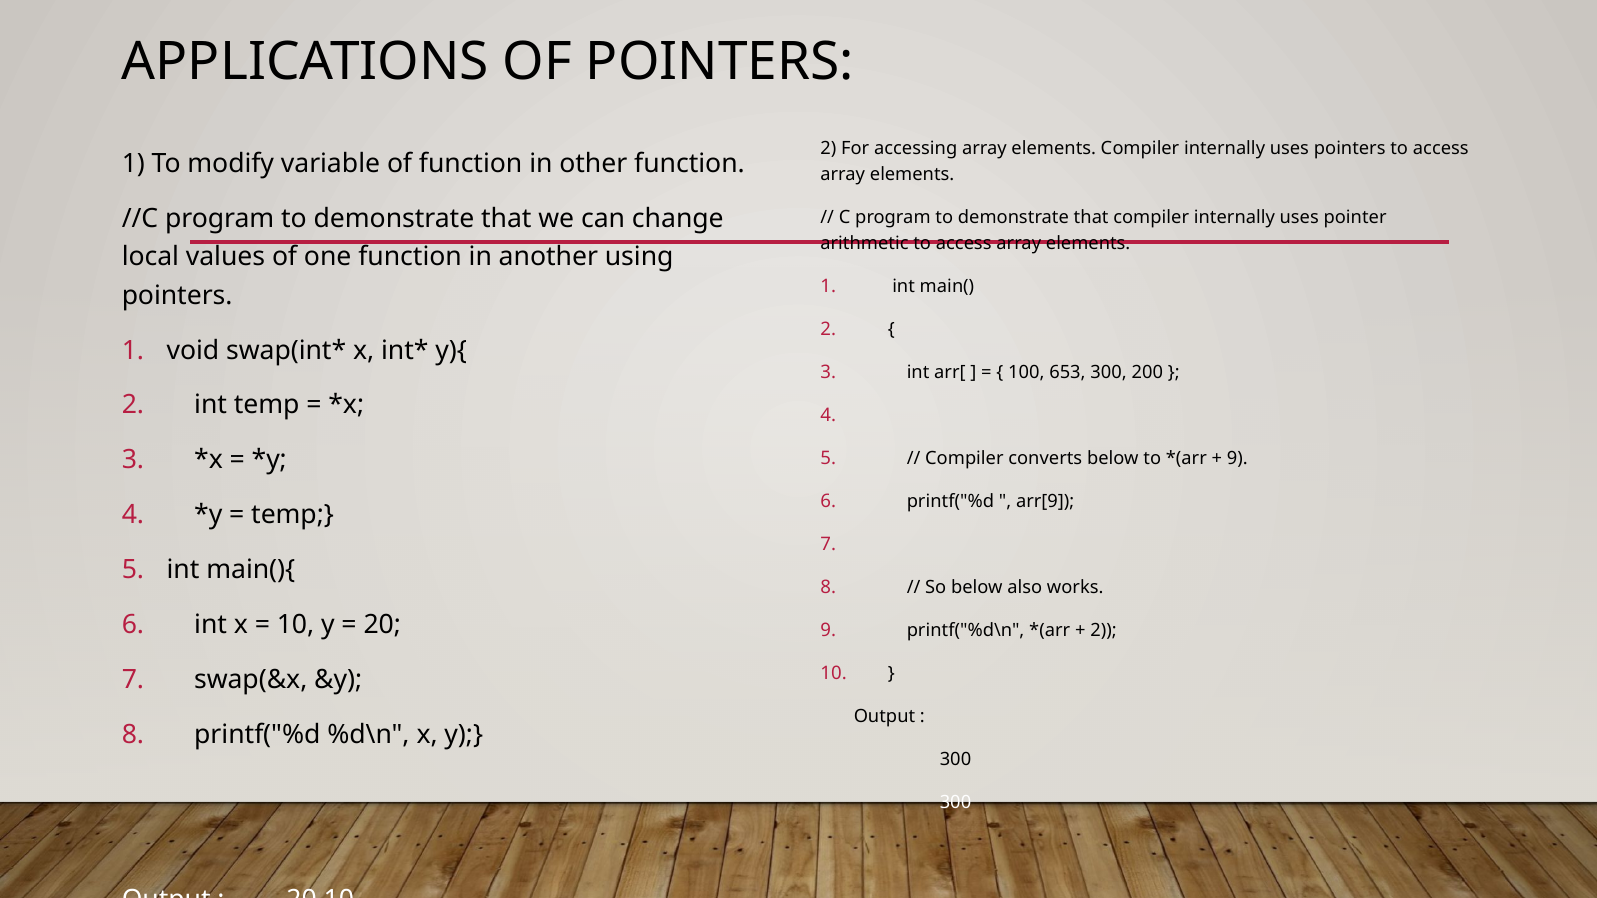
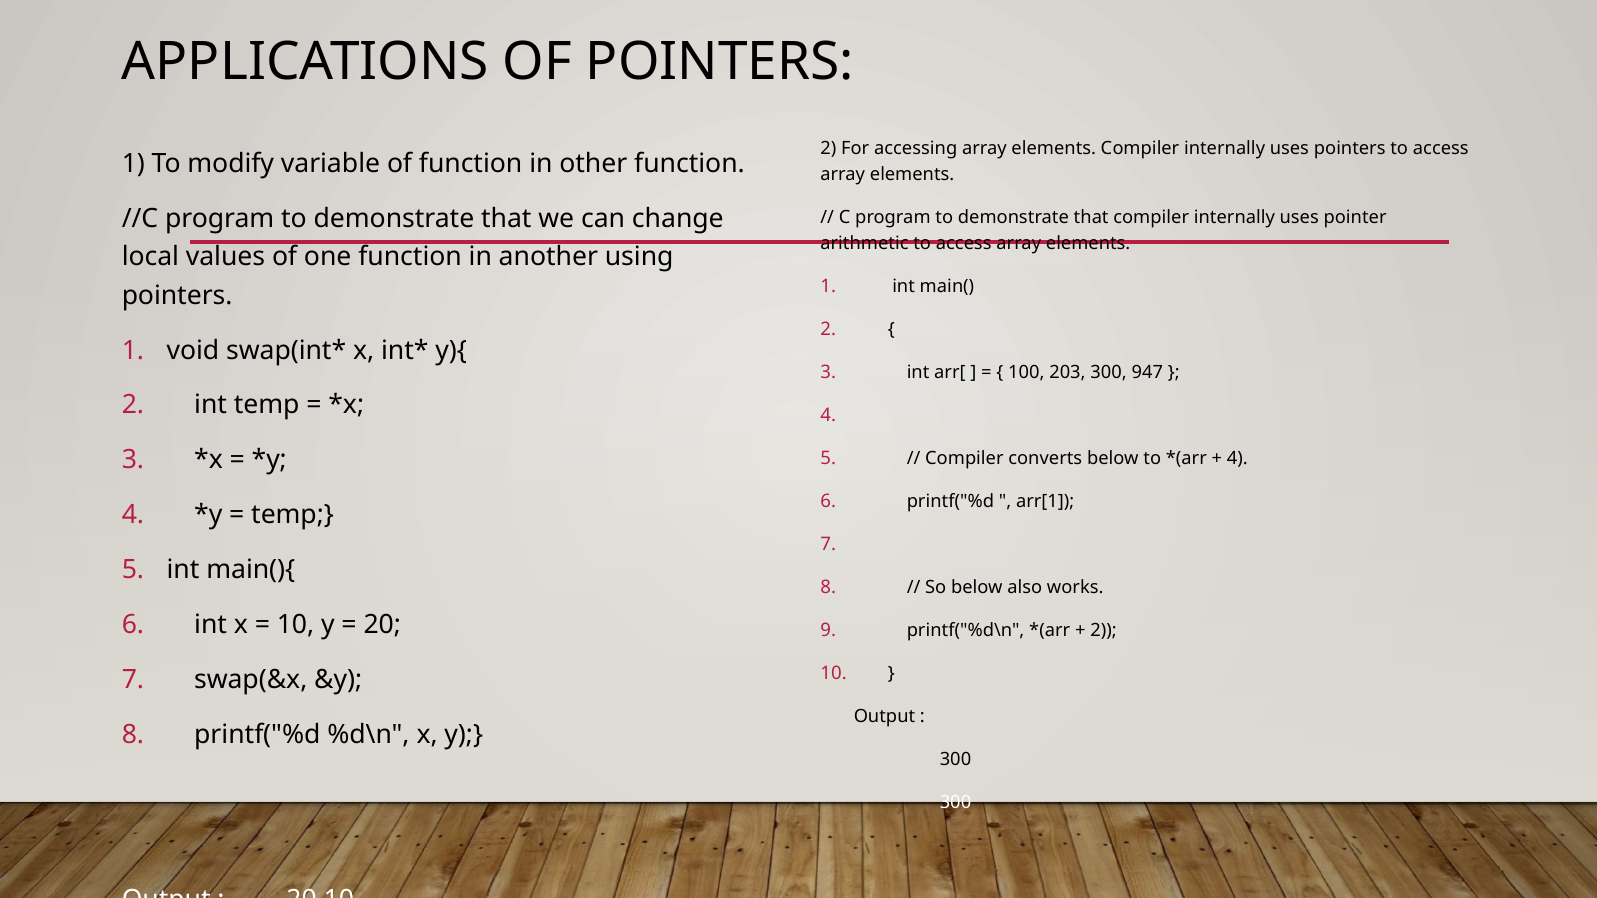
653: 653 -> 203 (1067, 373)
200: 200 -> 947 (1147, 373)
9: 9 -> 4 (1237, 459)
arr[9: arr[9 -> arr[1 (1045, 502)
